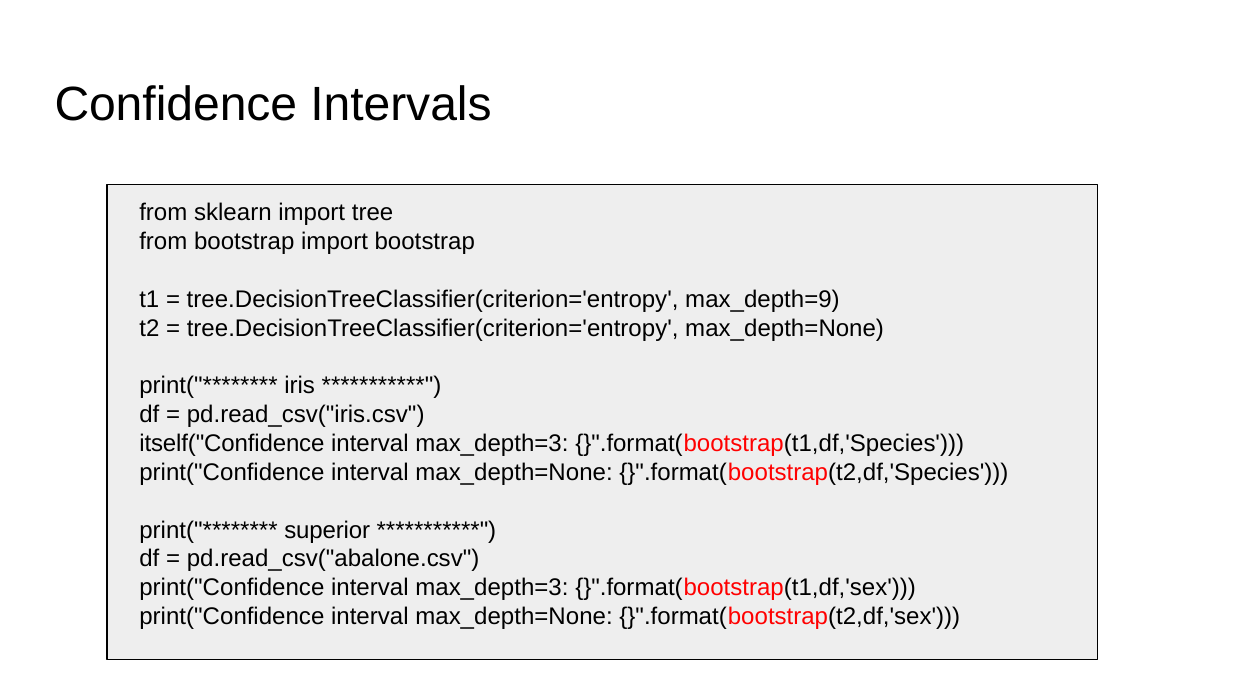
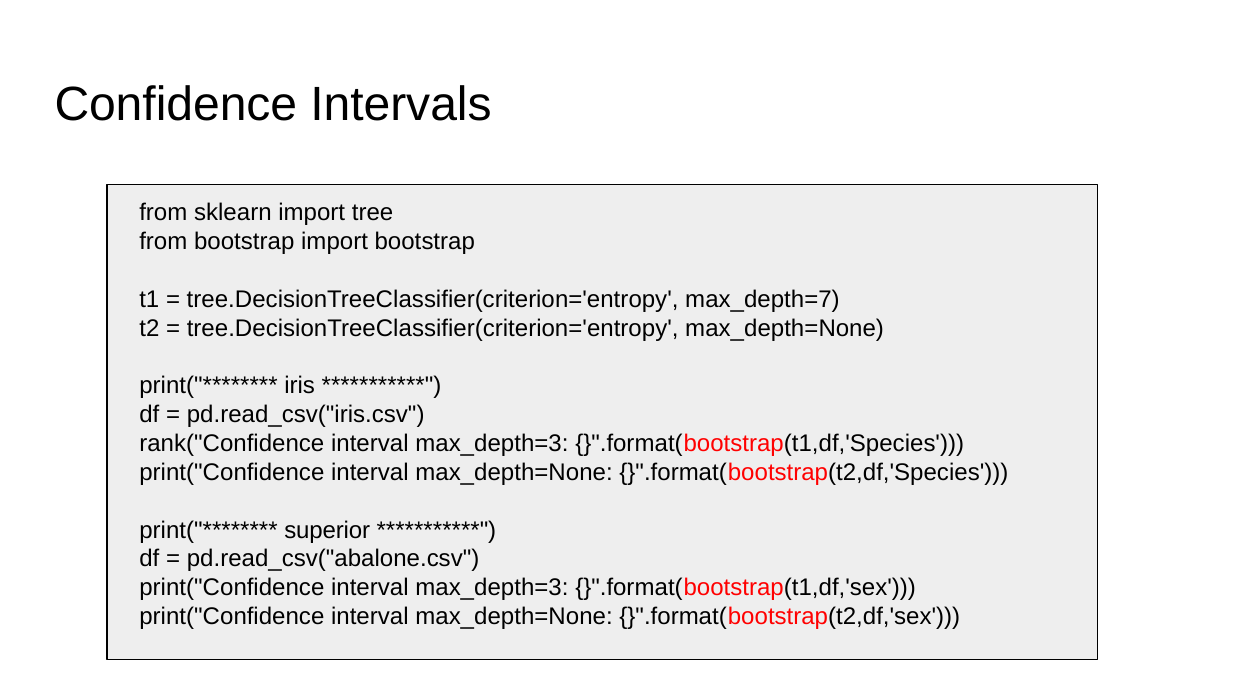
max_depth=9: max_depth=9 -> max_depth=7 (762, 299)
itself("Confidence: itself("Confidence -> rank("Confidence (232, 444)
